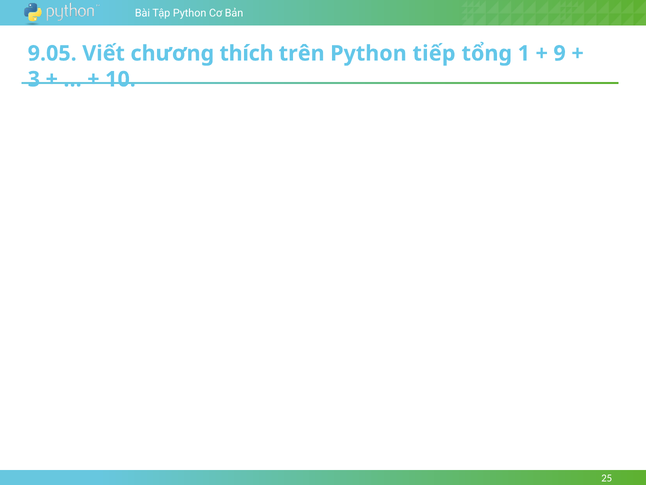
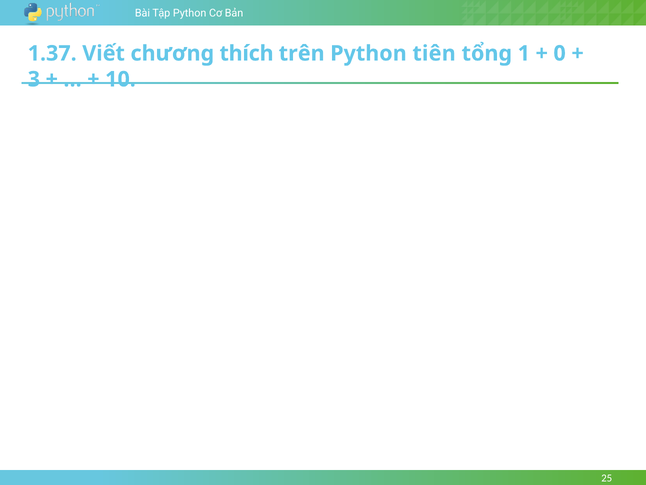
9.05: 9.05 -> 1.37 (52, 53)
tiếp: tiếp -> tiên (434, 53)
9: 9 -> 0 (560, 53)
